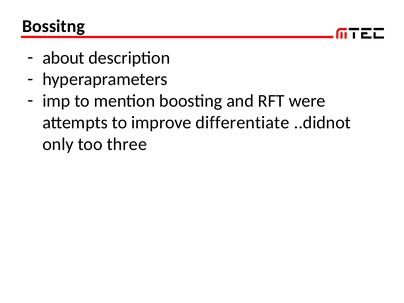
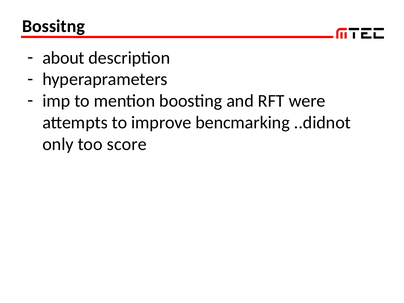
differentiate: differentiate -> bencmarking (243, 123)
three: three -> score (127, 144)
